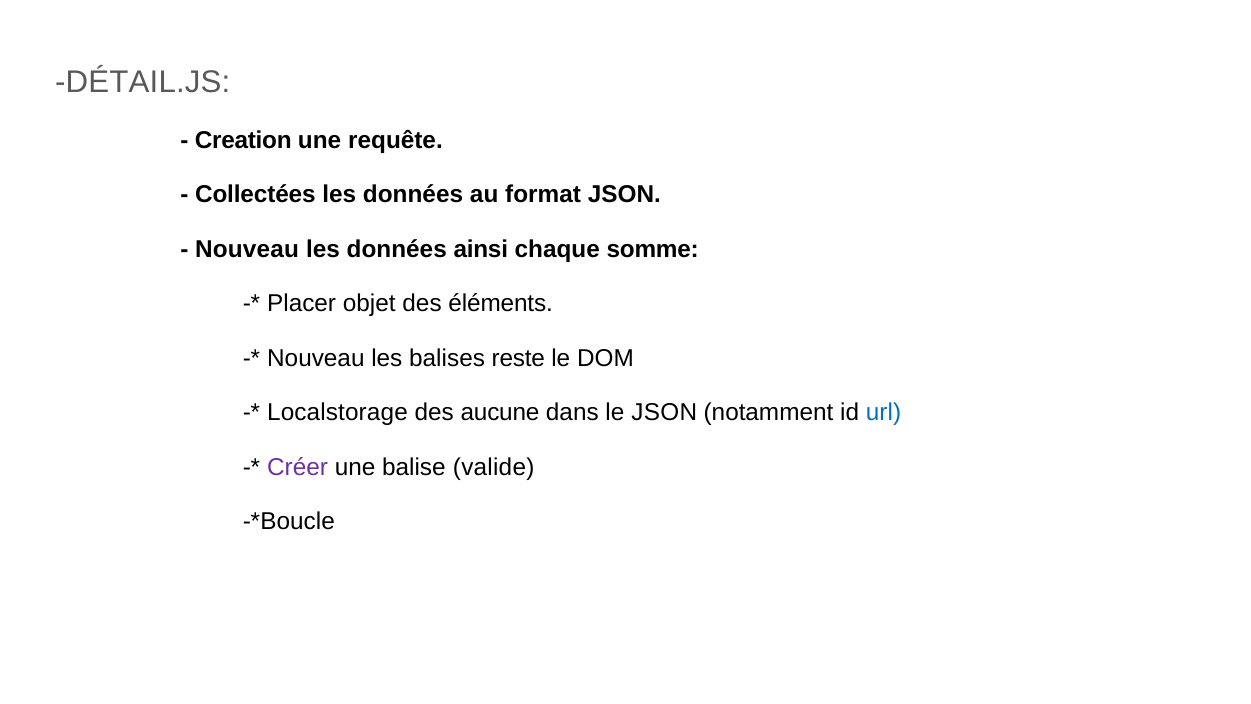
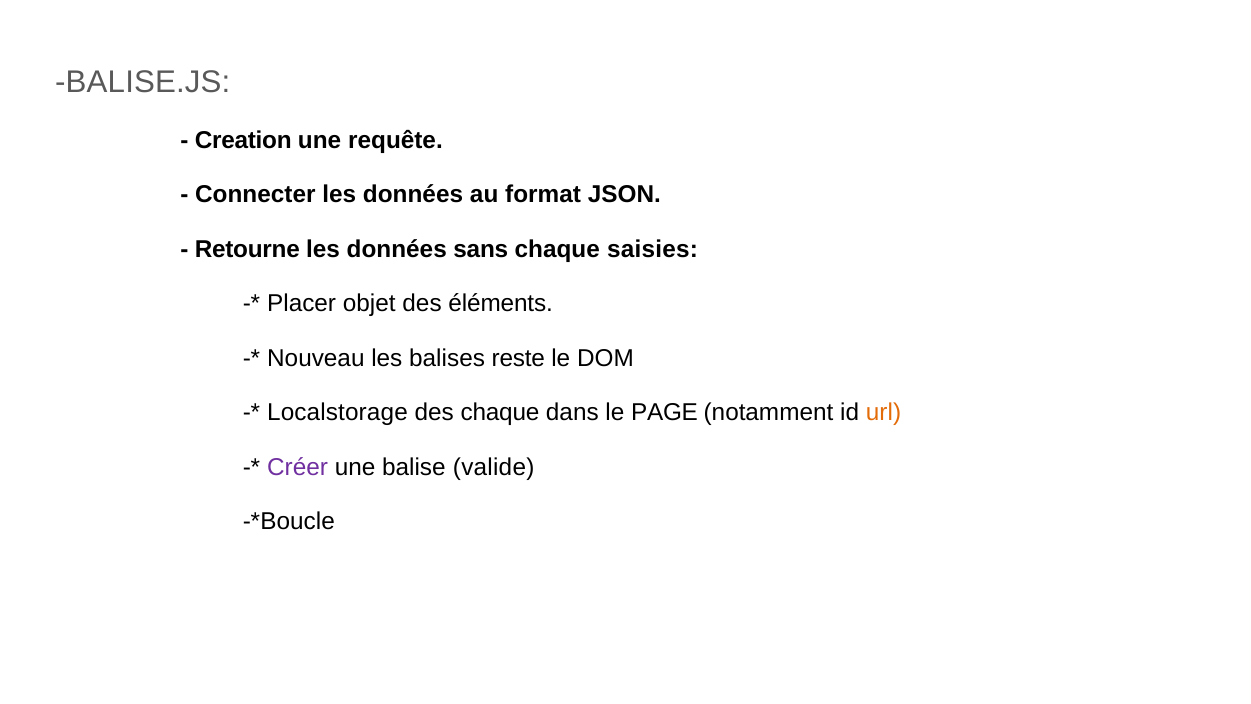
DÉTAIL.JS: DÉTAIL.JS -> BALISE.JS (143, 82)
Collectées: Collectées -> Connecter (255, 195)
Nouveau: Nouveau -> Retourne (247, 249)
ainsi: ainsi -> sans (481, 249)
somme: somme -> saisies (652, 249)
des aucune: aucune -> chaque (500, 413)
le JSON: JSON -> PAGE (665, 413)
url colour: blue -> orange (884, 413)
